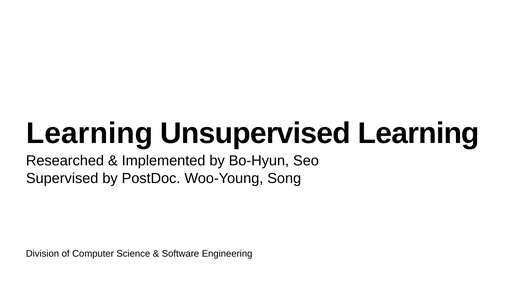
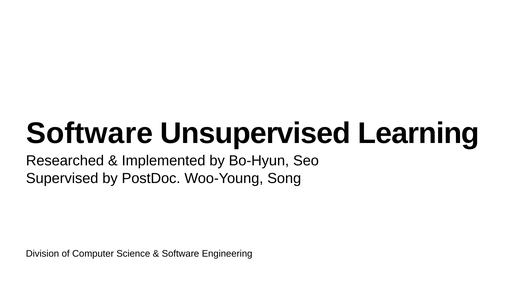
Learning: Learning -> Software (90, 133)
